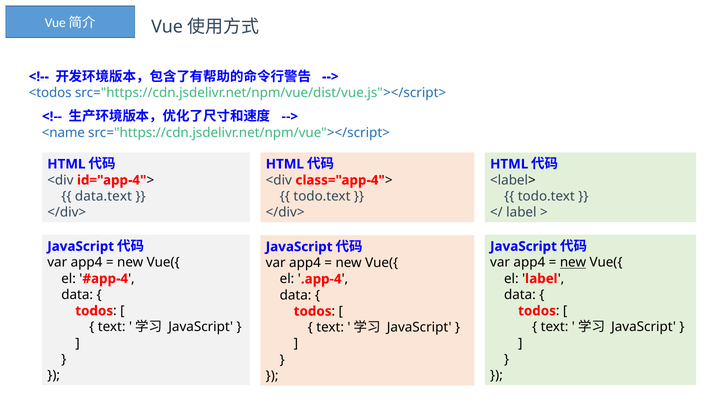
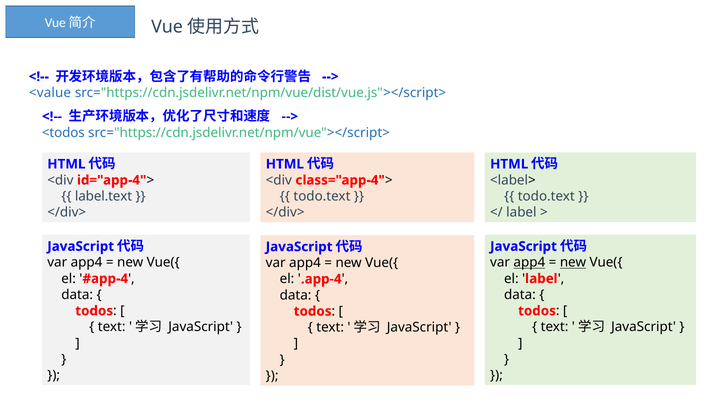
<todos: <todos -> <value (50, 93)
<name: <name -> <todos (63, 133)
data.text: data.text -> label.text (104, 196)
app4 underline: none -> present (529, 263)
